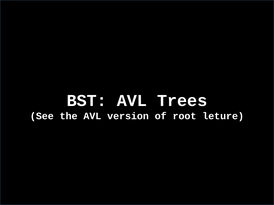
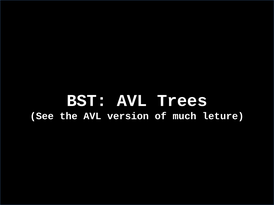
root: root -> much (184, 116)
